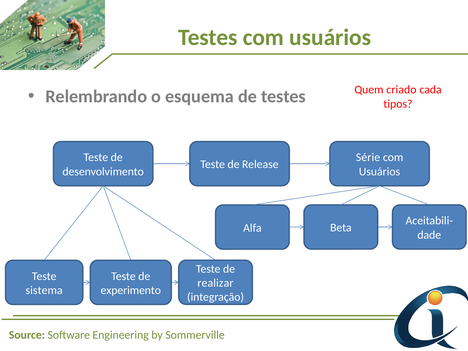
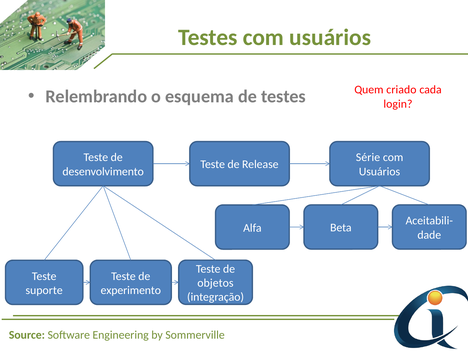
tipos: tipos -> login (398, 104)
realizar: realizar -> objetos (215, 283)
sistema: sistema -> suporte (44, 290)
